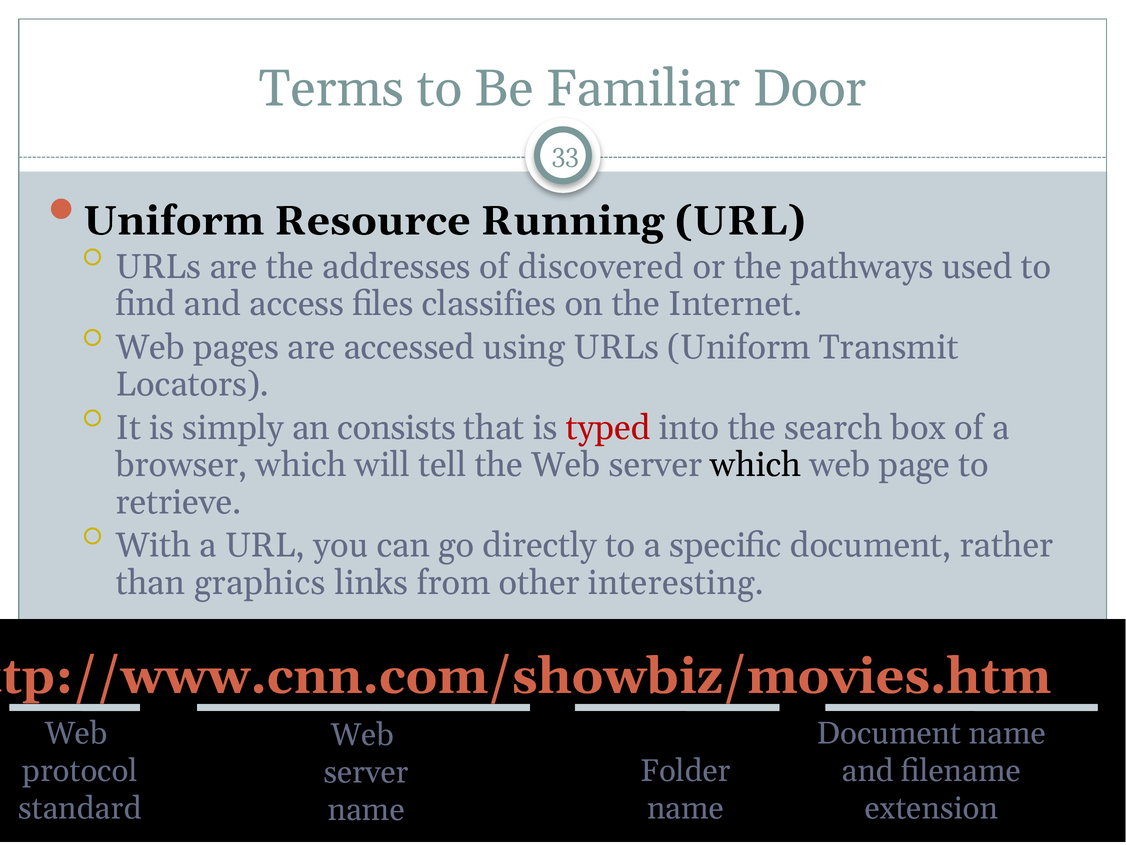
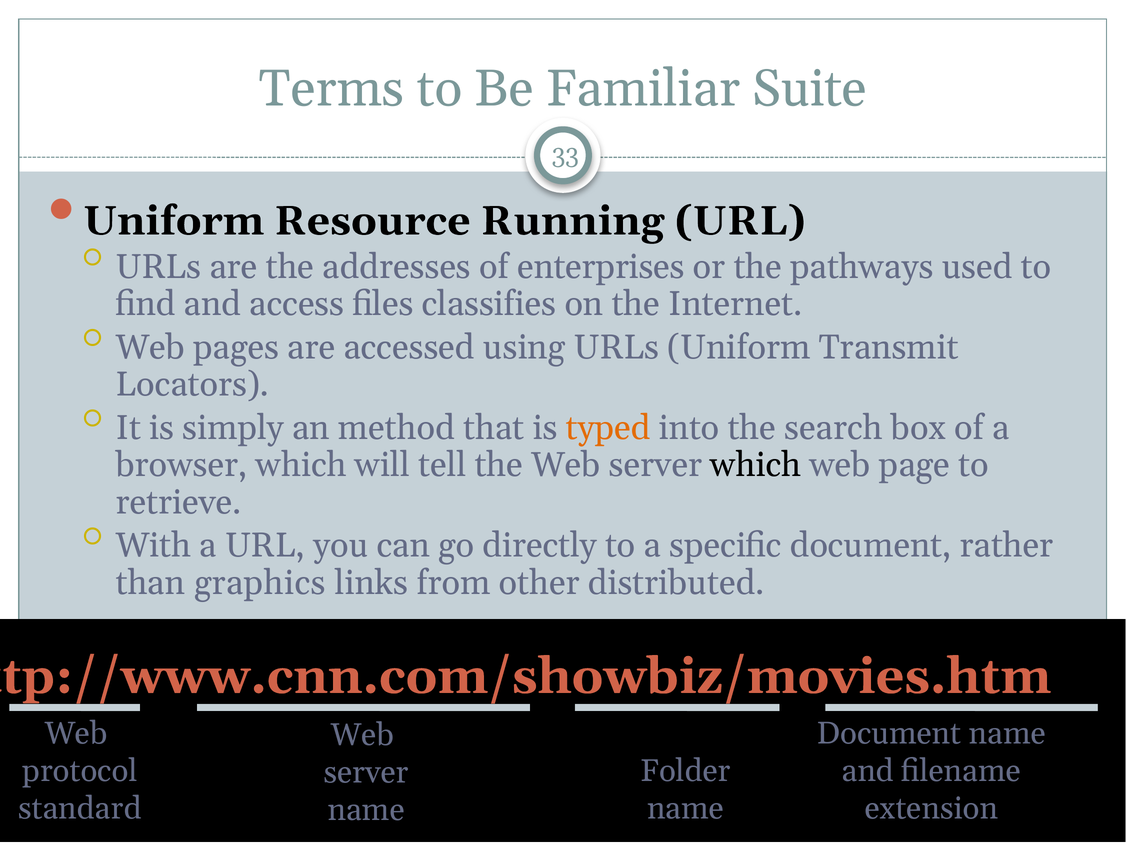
Door: Door -> Suite (810, 89)
discovered: discovered -> enterprises (601, 267)
consists: consists -> method (396, 428)
typed colour: red -> orange (608, 428)
interesting: interesting -> distributed (676, 582)
